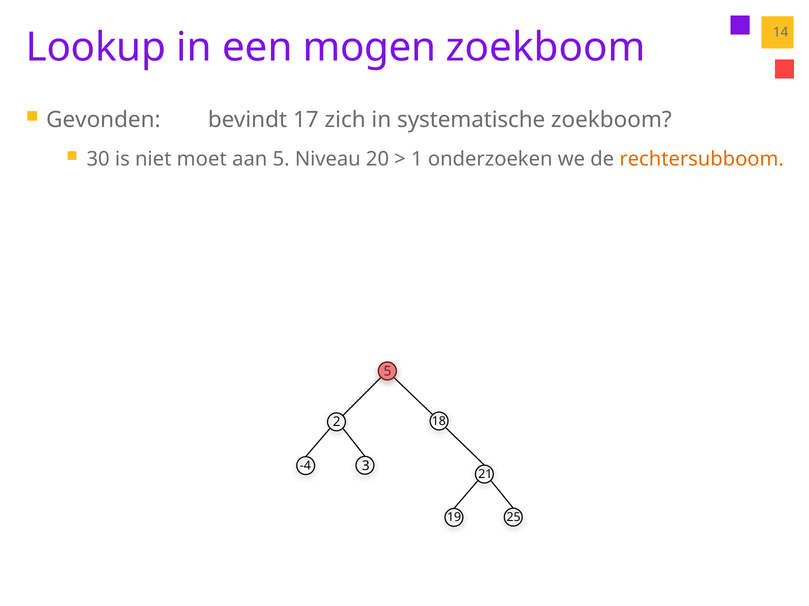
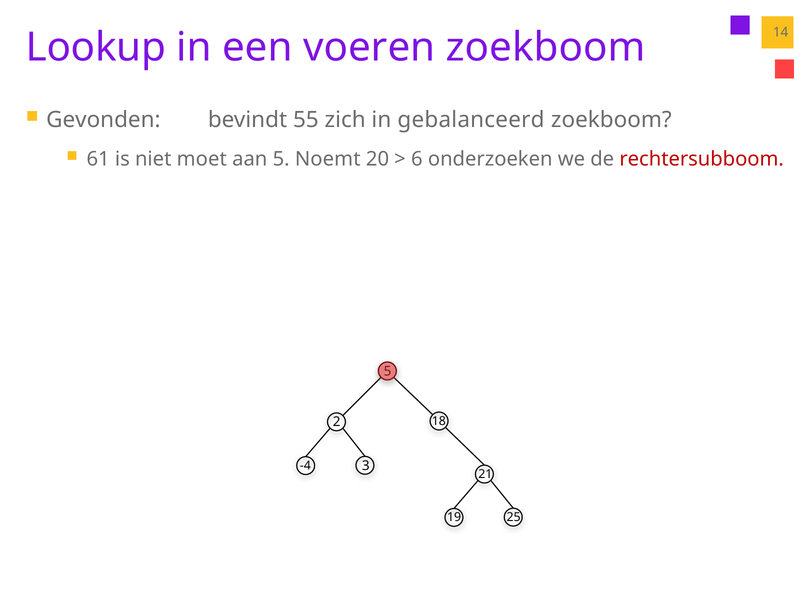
mogen: mogen -> voeren (369, 48)
17: 17 -> 55 (306, 120)
systematische: systematische -> gebalanceerd (471, 120)
30: 30 -> 61 (98, 159)
Niveau: Niveau -> Noemt (328, 159)
1: 1 -> 6 (417, 159)
rechtersubboom colour: orange -> red (702, 159)
